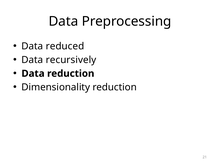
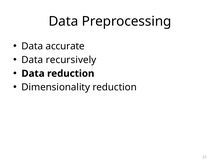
reduced: reduced -> accurate (65, 46)
